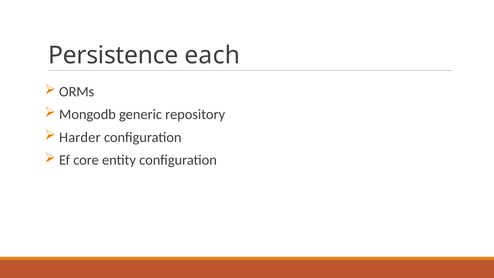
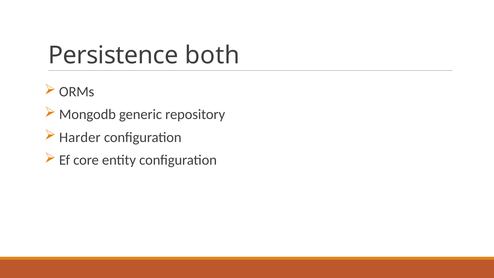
each: each -> both (212, 55)
